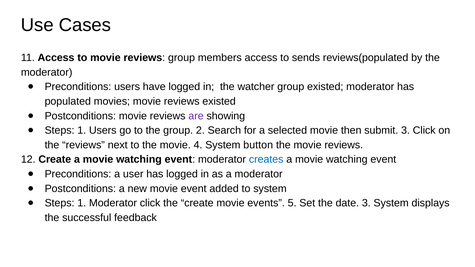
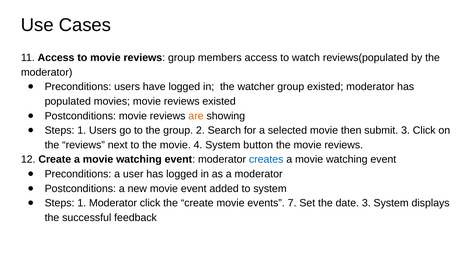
sends: sends -> watch (306, 58)
are colour: purple -> orange (196, 116)
5: 5 -> 7 (292, 203)
